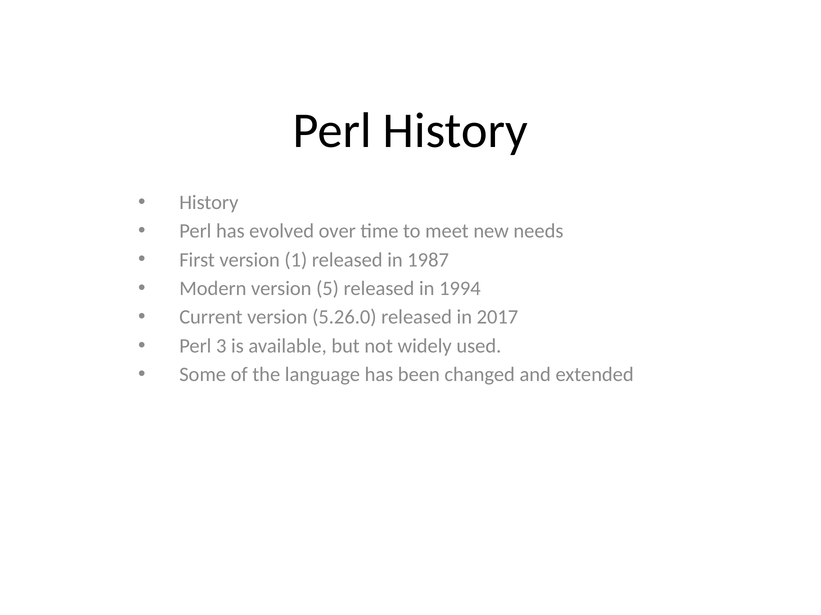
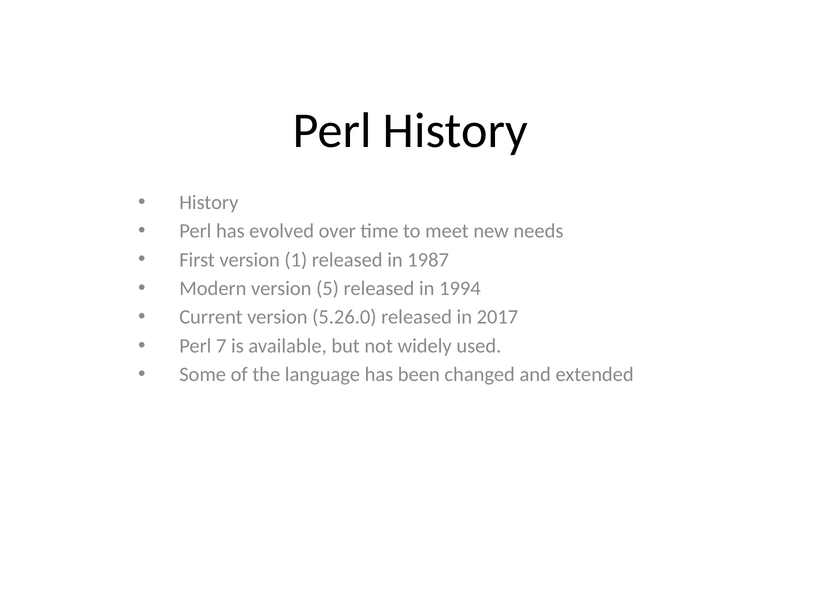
3: 3 -> 7 (221, 346)
